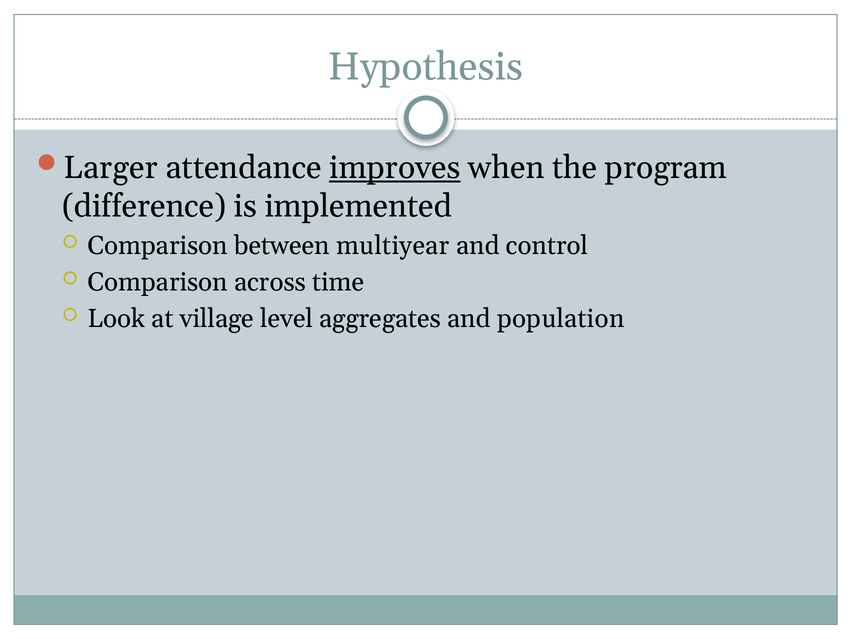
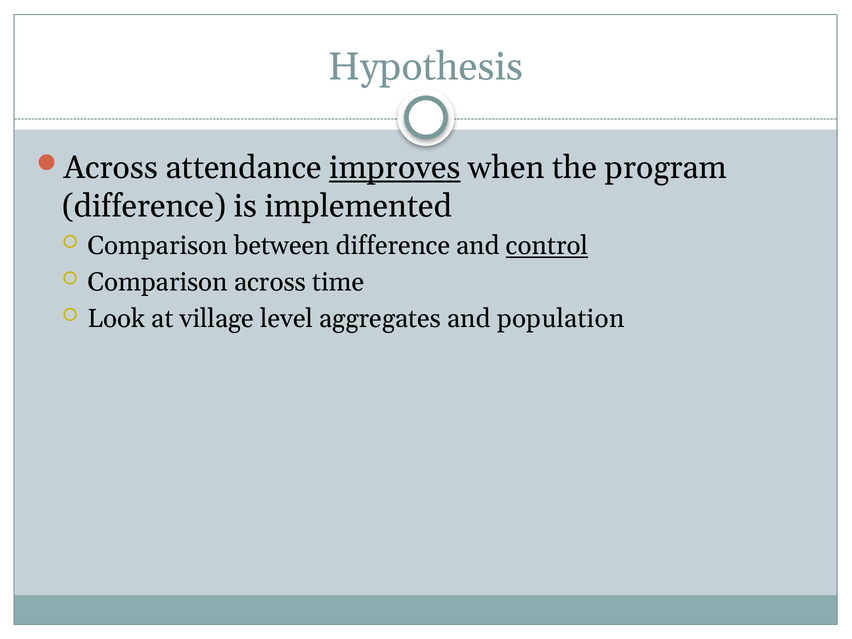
Larger: Larger -> Across (111, 168)
between multiyear: multiyear -> difference (393, 246)
control underline: none -> present (547, 246)
